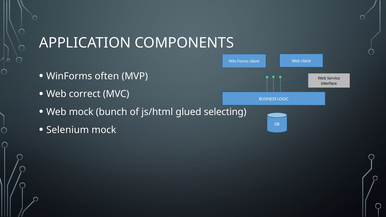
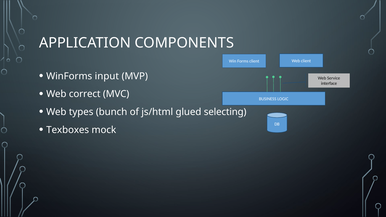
often: often -> input (107, 76)
Web mock: mock -> types (81, 112)
Selenium: Selenium -> Texboxes (68, 130)
